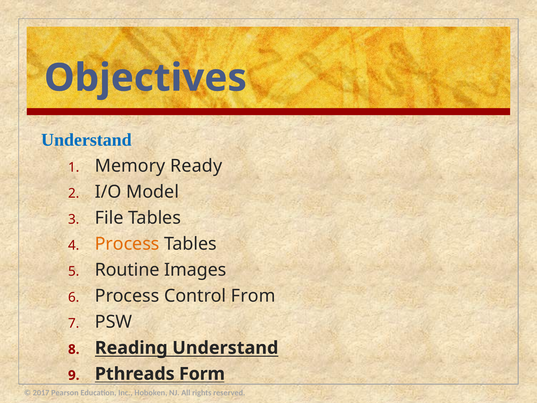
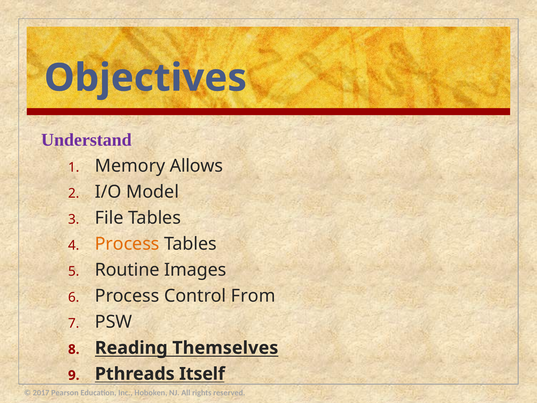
Understand colour: blue -> purple (86, 140)
Ready: Ready -> Allows (196, 166)
Reading Understand: Understand -> Themselves (225, 348)
Form: Form -> Itself (202, 374)
